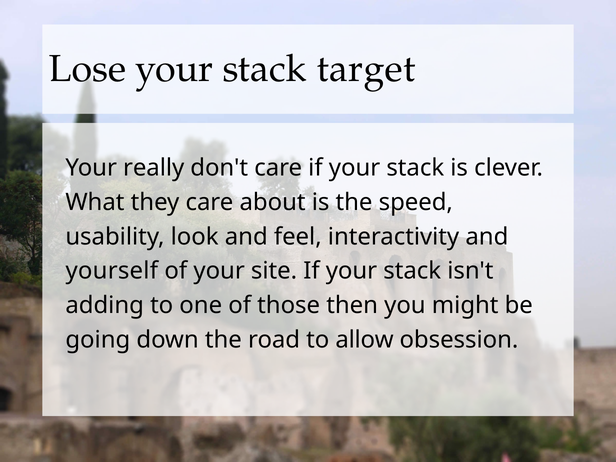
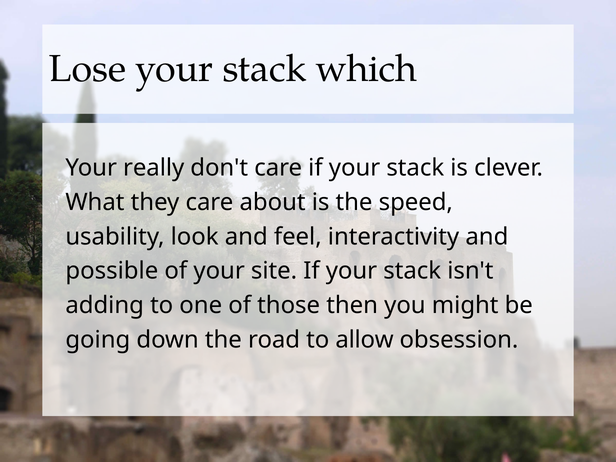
target: target -> which (366, 69)
yourself: yourself -> possible (112, 271)
